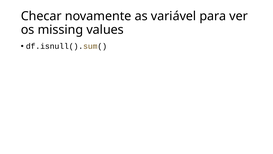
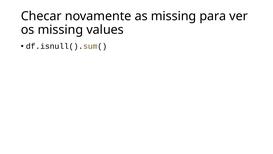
as variável: variável -> missing (174, 16)
